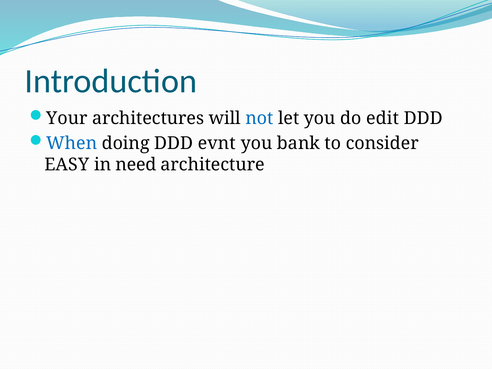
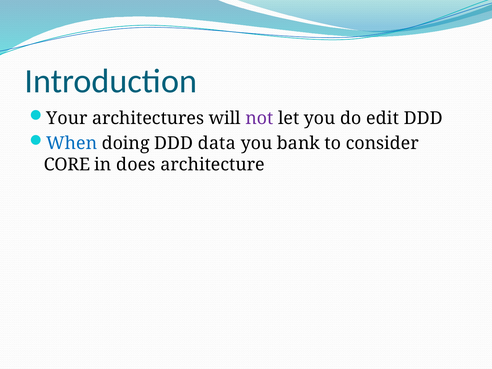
not colour: blue -> purple (259, 118)
evnt: evnt -> data (217, 143)
EASY: EASY -> CORE (67, 165)
need: need -> does (136, 165)
